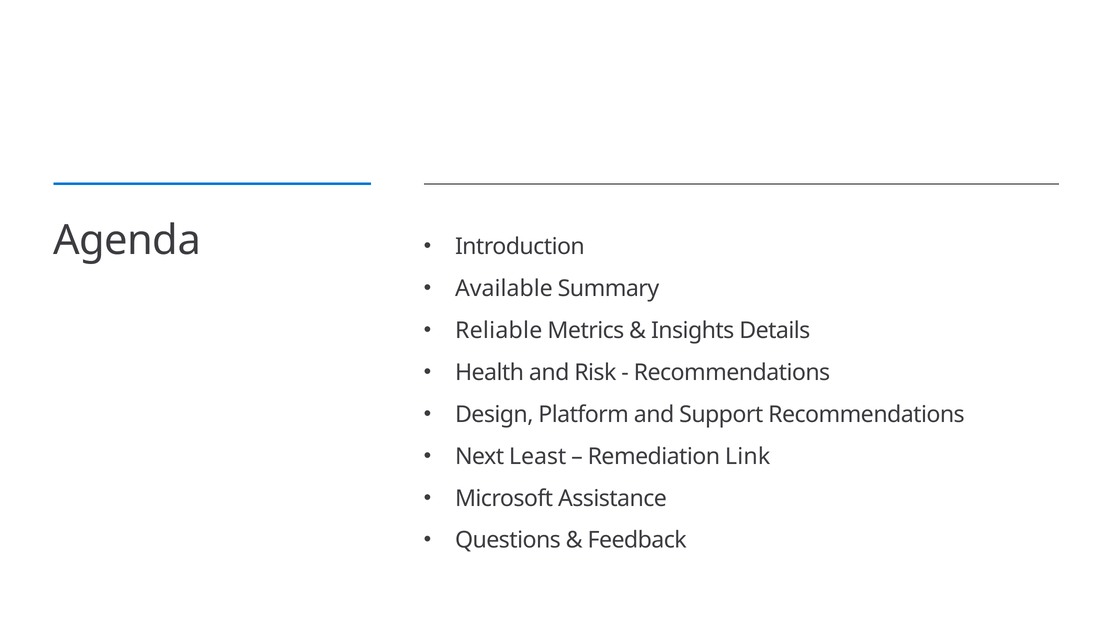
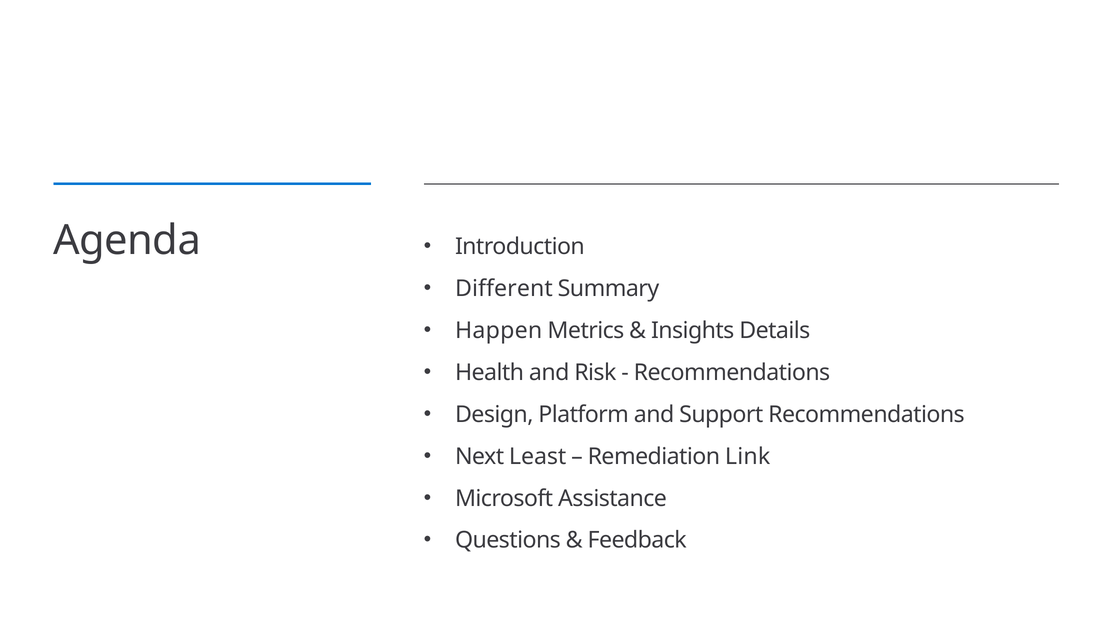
Available: Available -> Different (504, 289)
Reliable: Reliable -> Happen (499, 331)
